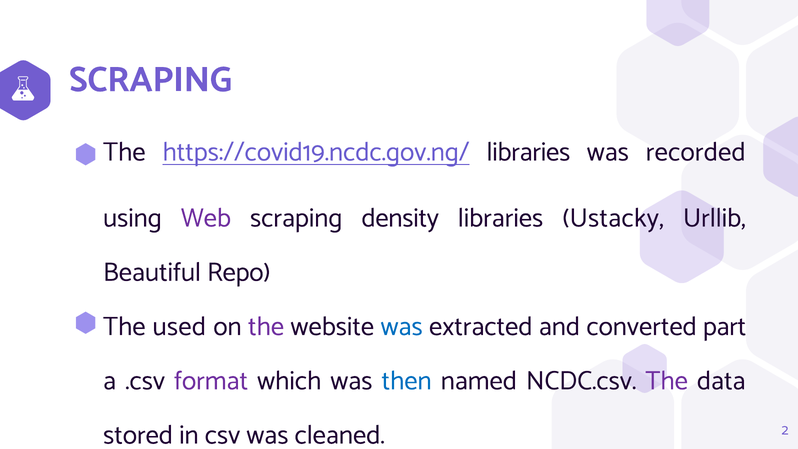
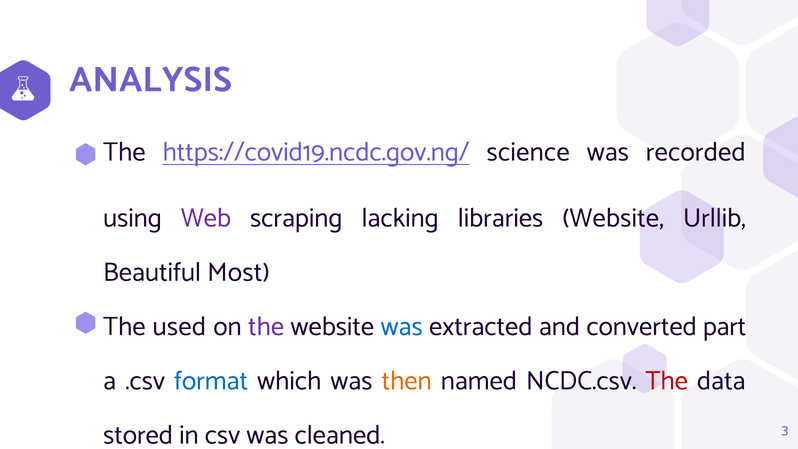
SCRAPING: SCRAPING -> ANALYSIS (150, 79)
https://covid19.ncdc.gov.ng/ libraries: libraries -> science (528, 152)
density: density -> lacking (400, 218)
libraries Ustacky: Ustacky -> Website (613, 218)
Repo: Repo -> Most (238, 272)
format colour: purple -> blue (211, 380)
then colour: blue -> orange (407, 380)
The colour: purple -> red (667, 380)
2: 2 -> 3 (785, 430)
